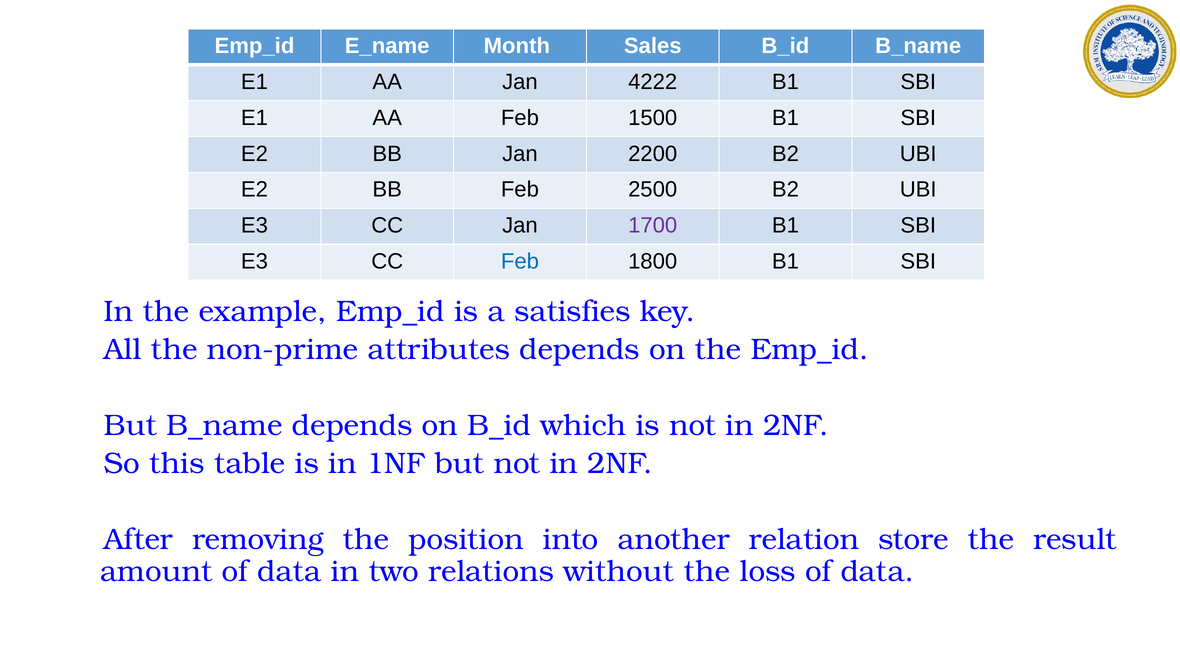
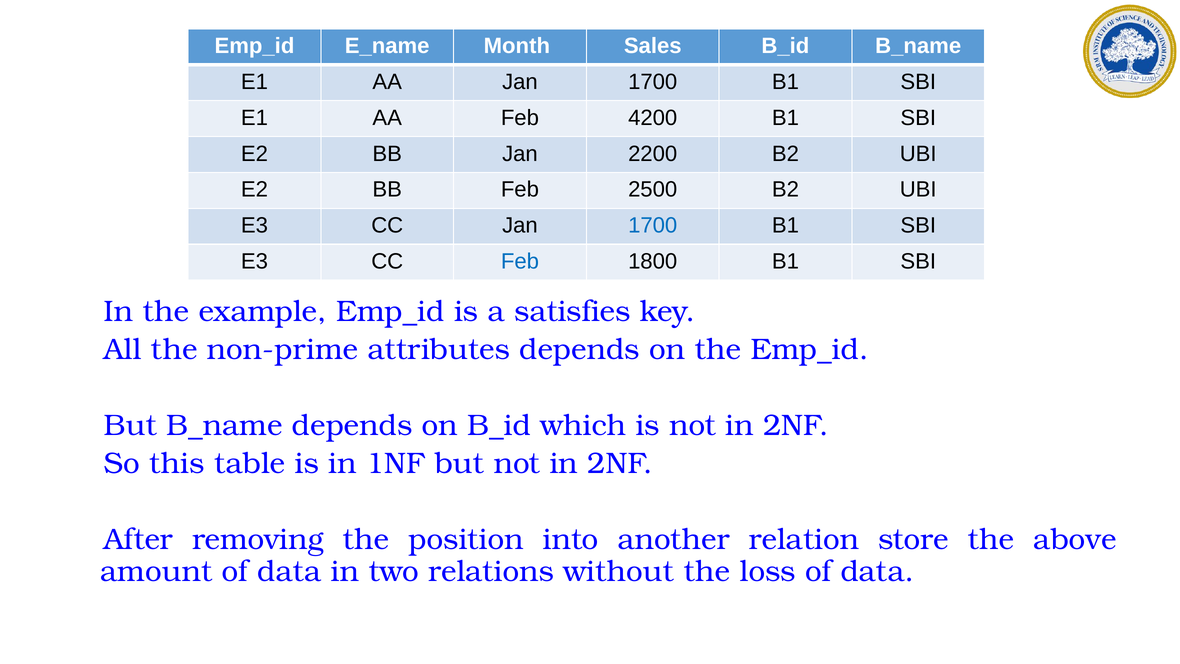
AA Jan 4222: 4222 -> 1700 (653, 82)
1500: 1500 -> 4200 (653, 118)
1700 colour: purple -> blue (653, 225)
result: result -> above (1075, 539)
